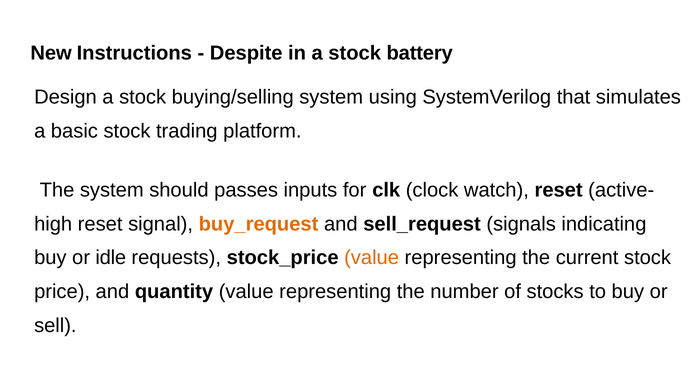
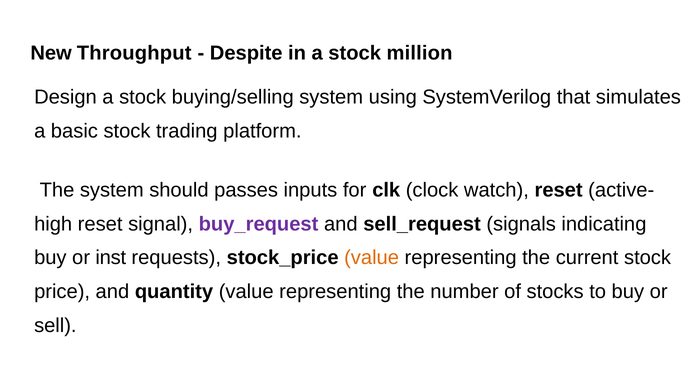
Instructions: Instructions -> Throughput (134, 53)
battery: battery -> million (420, 53)
buy_request colour: orange -> purple (259, 224)
idle: idle -> inst (111, 258)
